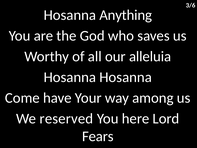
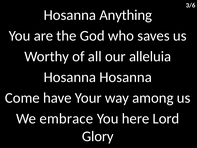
reserved: reserved -> embrace (66, 118)
Fears: Fears -> Glory (98, 136)
